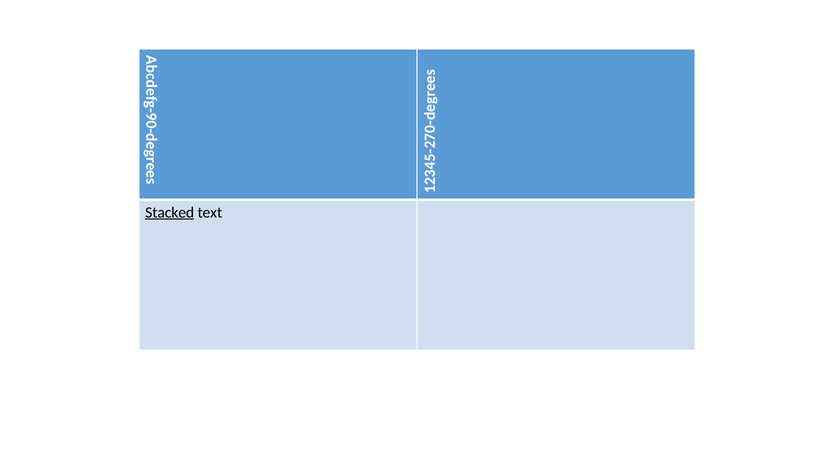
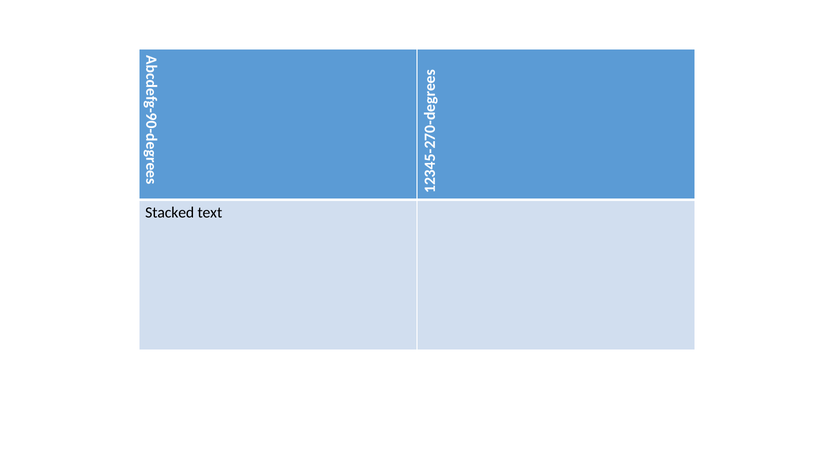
Stacked underline: present -> none (170, 213)
